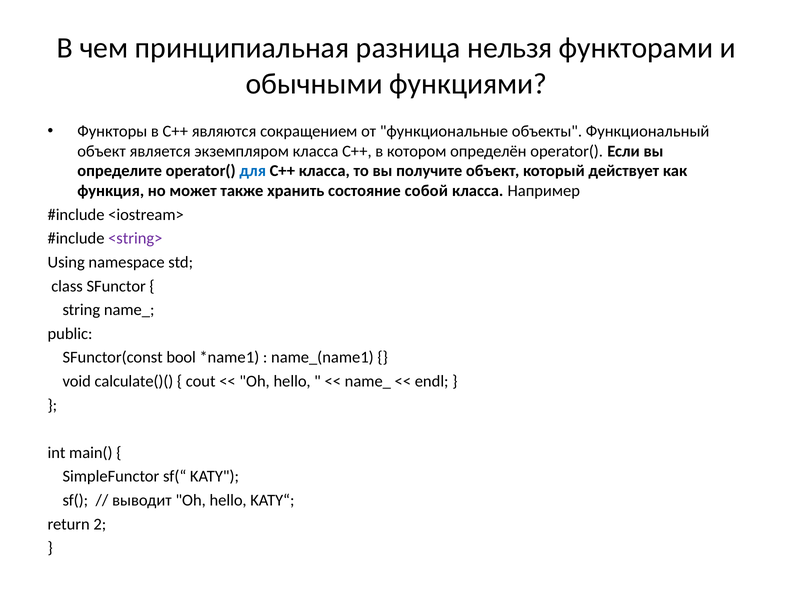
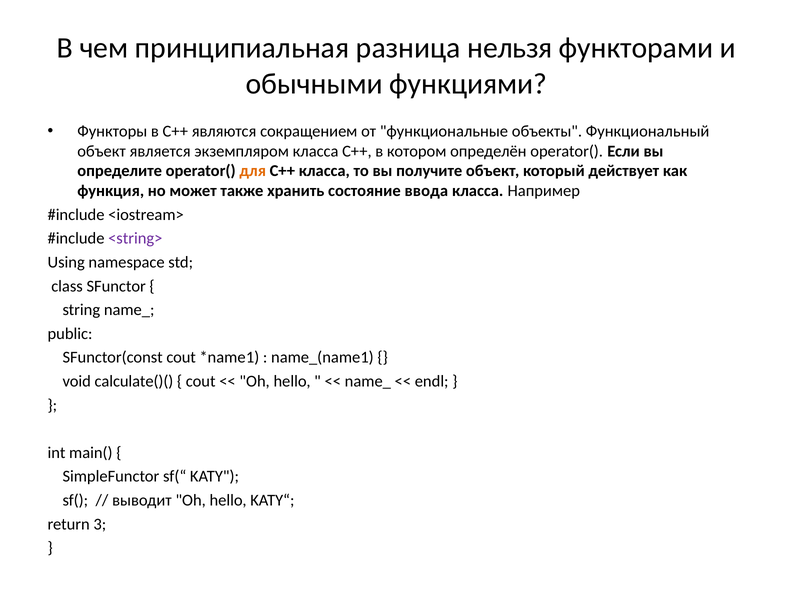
для colour: blue -> orange (253, 171)
собой: собой -> ввода (426, 191)
SFunctor(const bool: bool -> cout (181, 357)
2: 2 -> 3 (100, 524)
